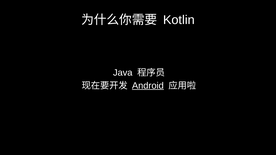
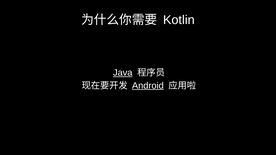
Java underline: none -> present (123, 73)
